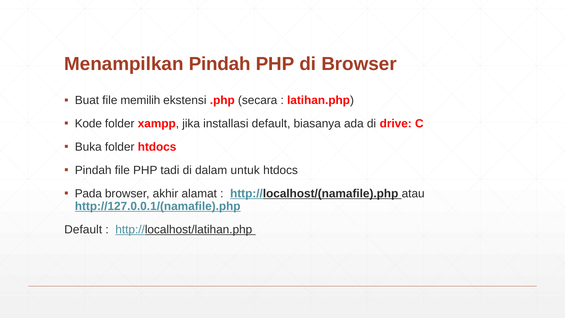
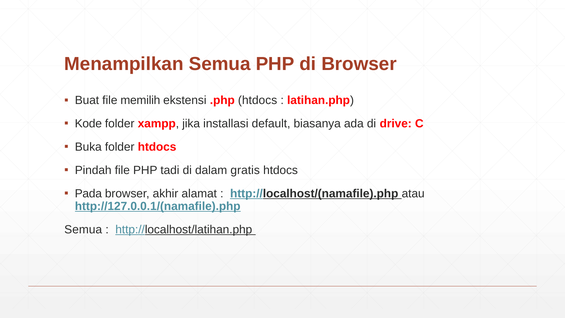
Menampilkan Pindah: Pindah -> Semua (220, 64)
.php secara: secara -> htdocs (258, 100)
untuk: untuk -> gratis (245, 170)
Default: Default -> Semua (83, 229)
